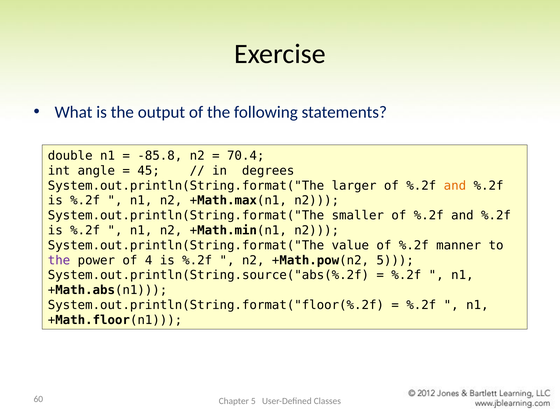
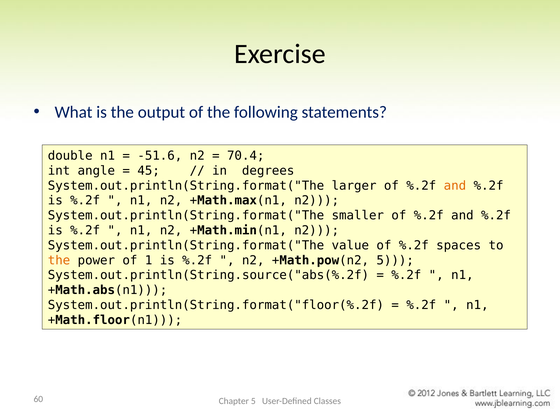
-85.8: -85.8 -> -51.6 (160, 156)
manner: manner -> spaces (459, 245)
the colour: purple -> orange (59, 260)
4: 4 -> 1 (149, 260)
